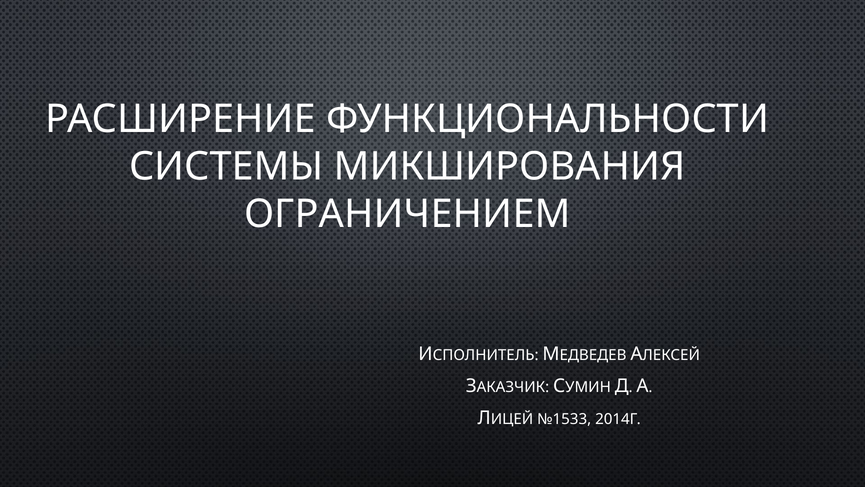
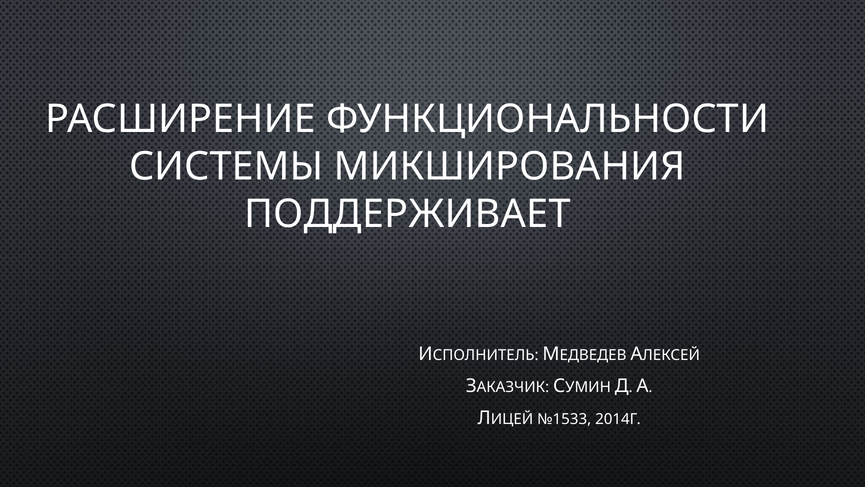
ОГРАНИЧЕНИЕМ: ОГРАНИЧЕНИЕМ -> ПОДДЕРЖИВАЕТ (407, 214)
